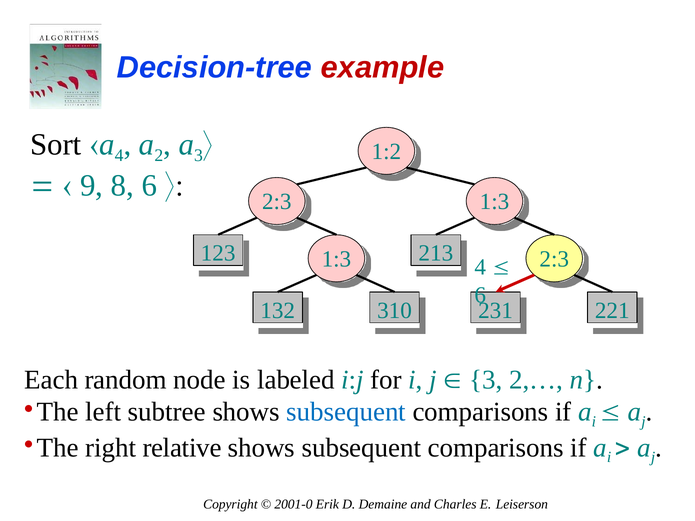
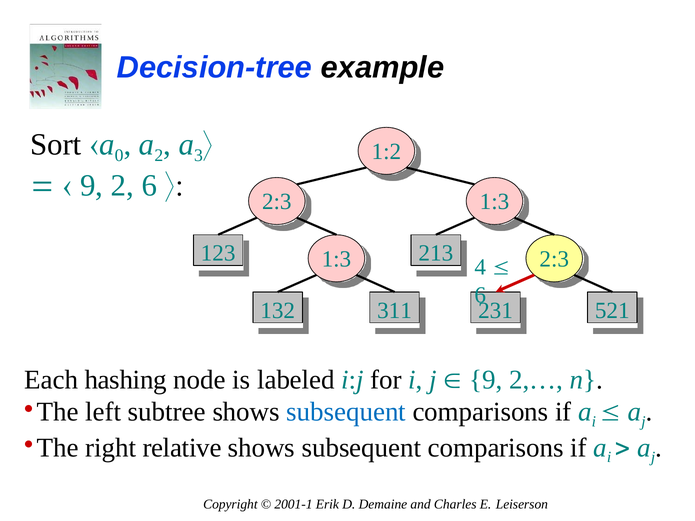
example colour: red -> black (382, 68)
4: 4 -> 0 (119, 156)
9 8: 8 -> 2 (122, 186)
310: 310 -> 311 (395, 311)
221: 221 -> 521 (612, 311)
random: random -> hashing (126, 380)
3: 3 -> 9 (486, 380)
2001-0: 2001-0 -> 2001-1 (293, 504)
